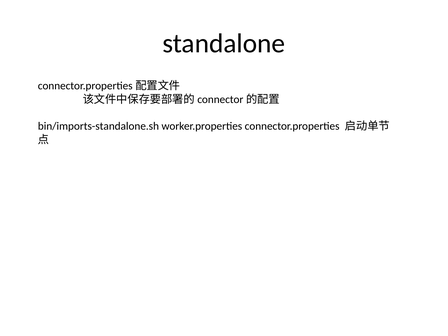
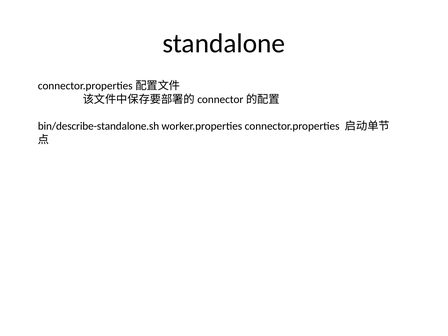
bin/imports-standalone.sh: bin/imports-standalone.sh -> bin/describe-standalone.sh (99, 126)
